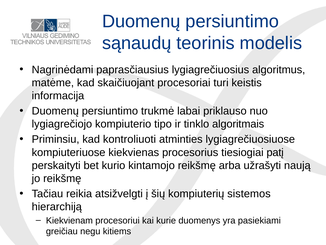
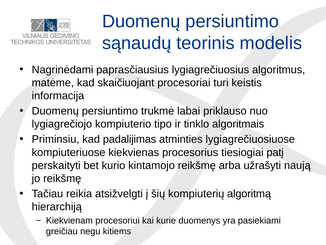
kontroliuoti: kontroliuoti -> padalijimas (130, 139)
sistemos: sistemos -> algoritmą (249, 193)
